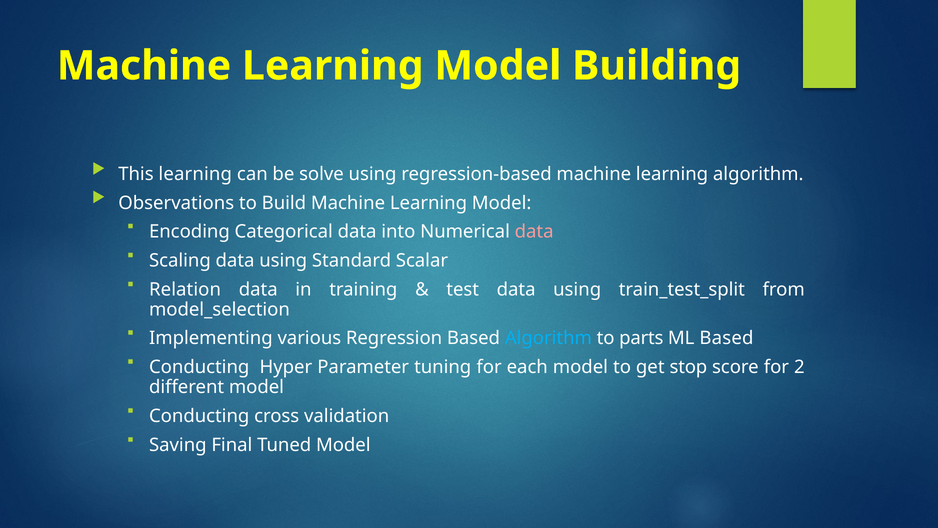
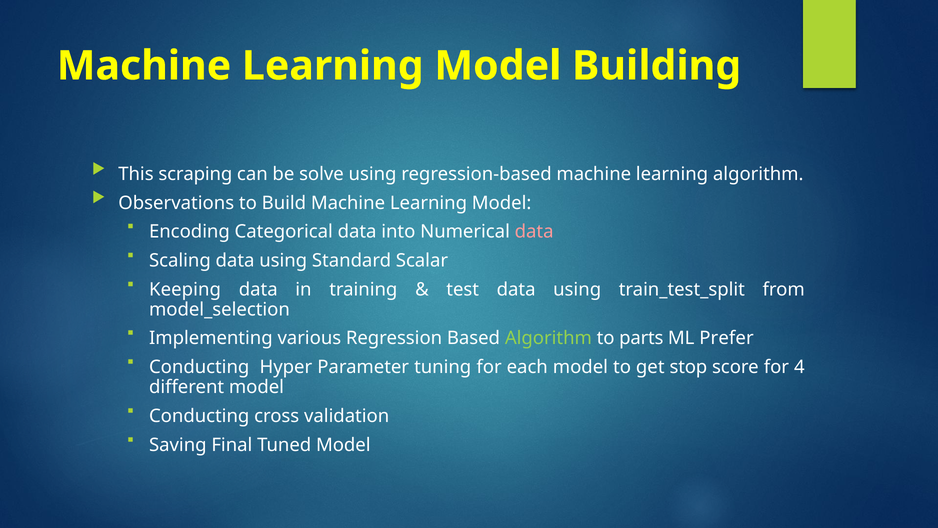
This learning: learning -> scraping (195, 174)
Relation: Relation -> Keeping (185, 289)
Algorithm colour: light blue -> light green (548, 338)
ML Based: Based -> Prefer (726, 338)
2: 2 -> 4 (799, 367)
